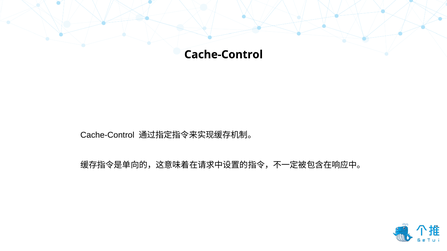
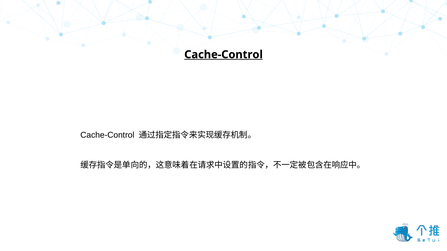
Cache-Control underline: none -> present (223, 55)
